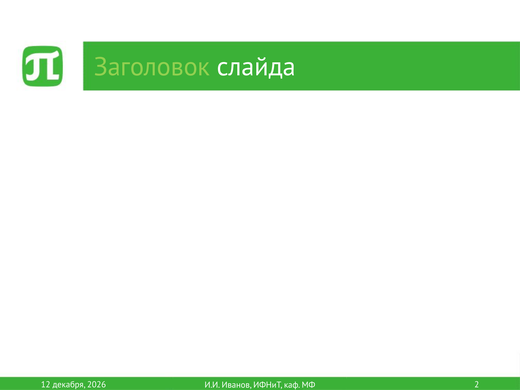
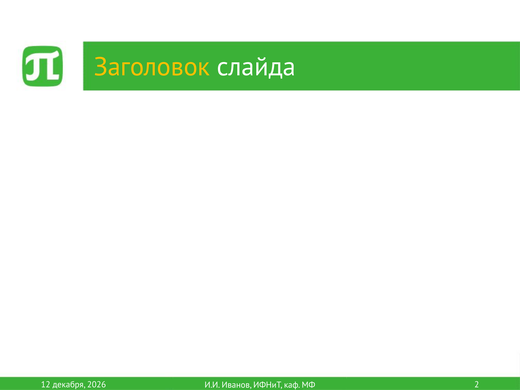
Заголовок colour: light green -> yellow (152, 67)
